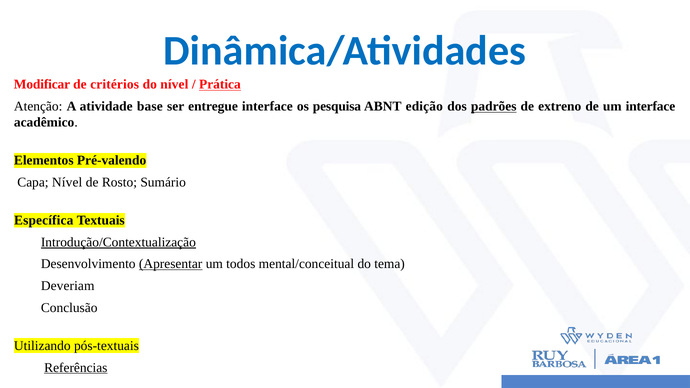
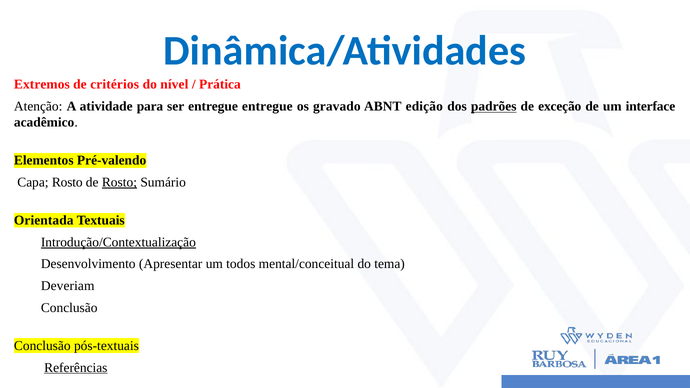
Modificar: Modificar -> Extremos (42, 85)
Prática underline: present -> none (220, 85)
base: base -> para (150, 106)
entregue interface: interface -> entregue (267, 106)
pesquisa: pesquisa -> gravado (337, 106)
extreno: extreno -> exceção (560, 106)
Capa Nível: Nível -> Rosto (67, 182)
Rosto underline: none -> present (119, 182)
Específica: Específica -> Orientada (44, 220)
Apresentar underline: present -> none (171, 264)
Utilizando: Utilizando -> Conclusão (42, 346)
